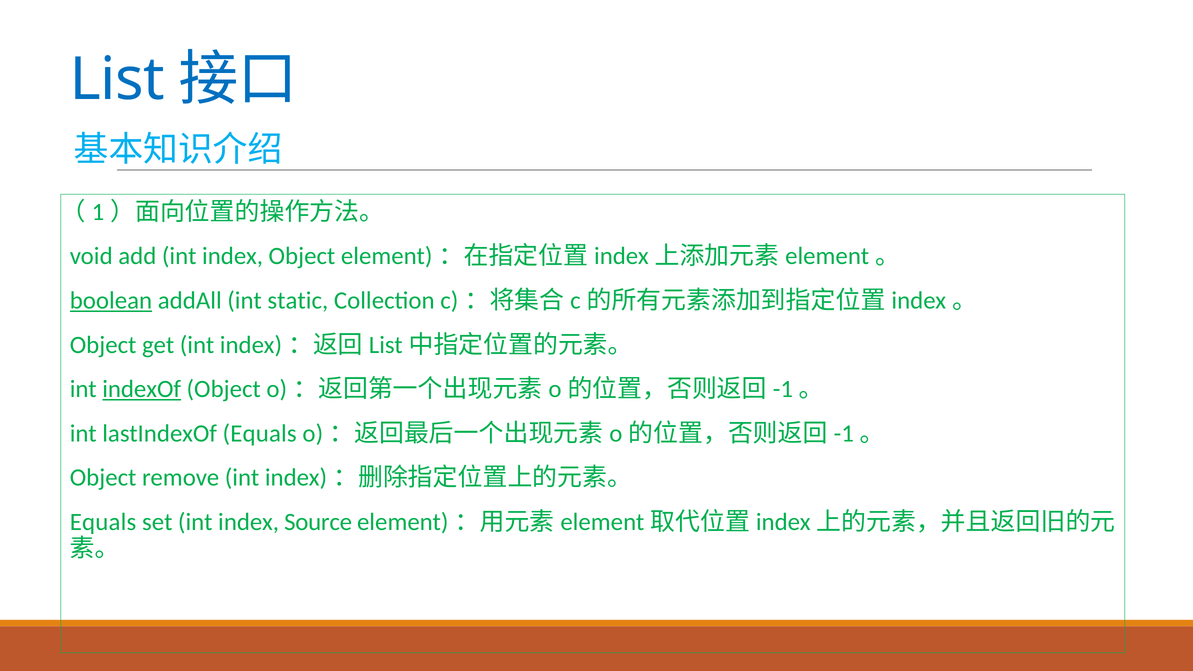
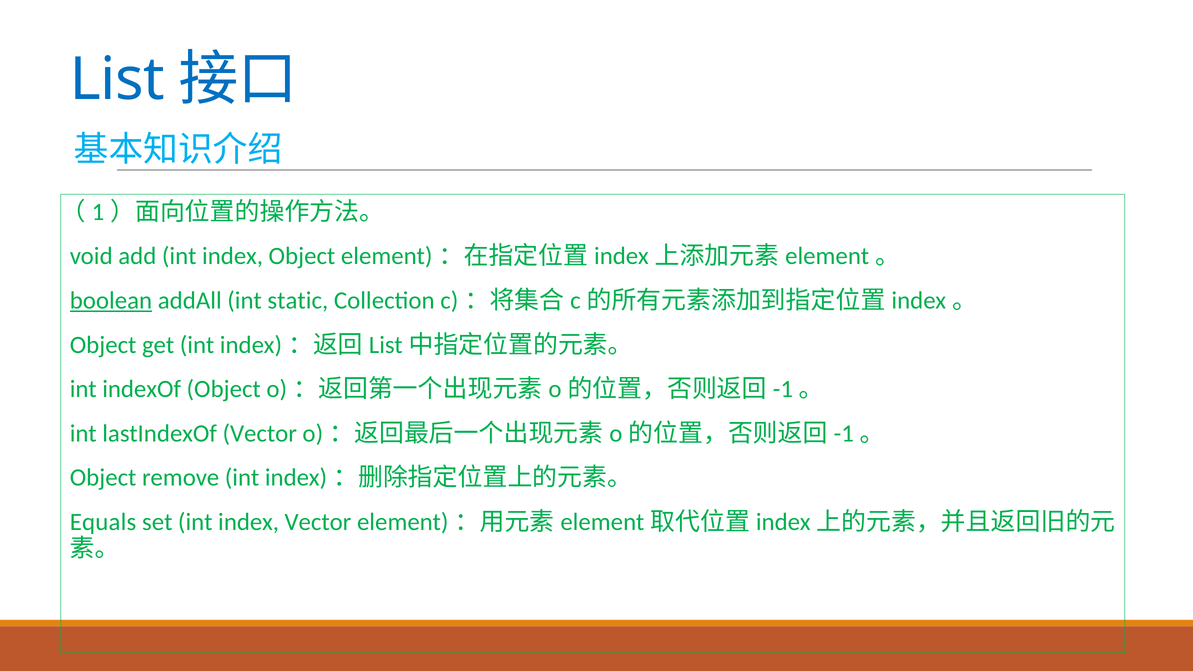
indexOf underline: present -> none (142, 389)
lastIndexOf Equals: Equals -> Vector (260, 434)
index Source: Source -> Vector (318, 522)
